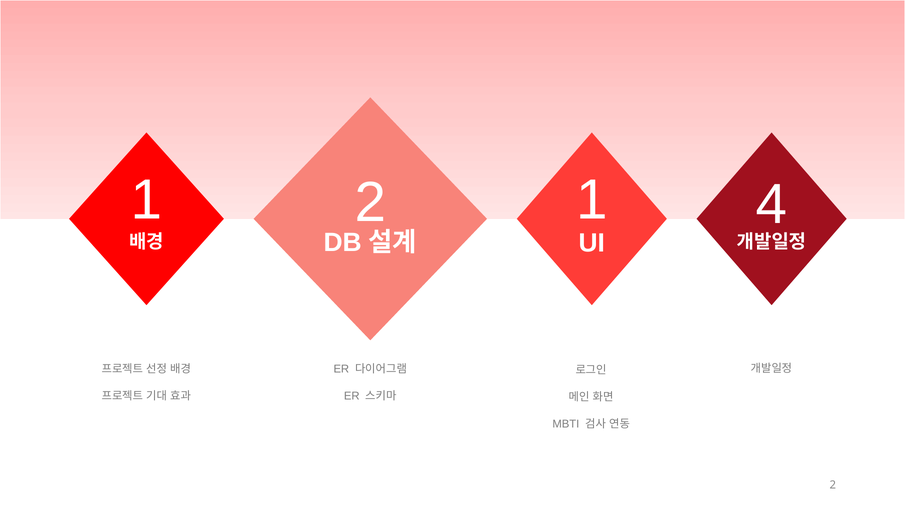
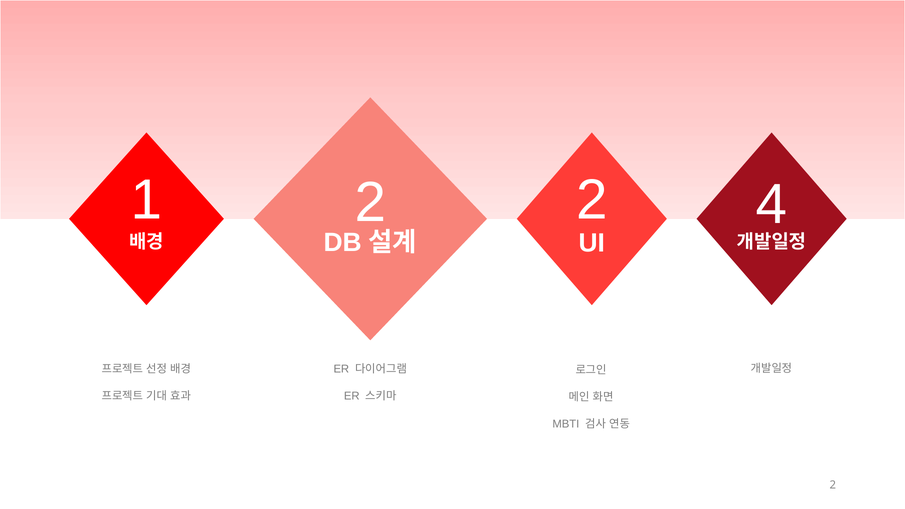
1 2 1: 1 -> 2 (592, 200)
